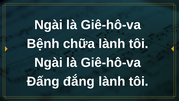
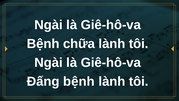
Đấng đắng: đắng -> bệnh (79, 81)
